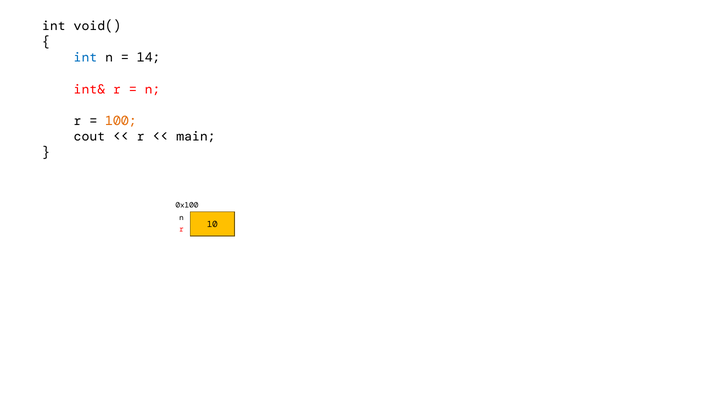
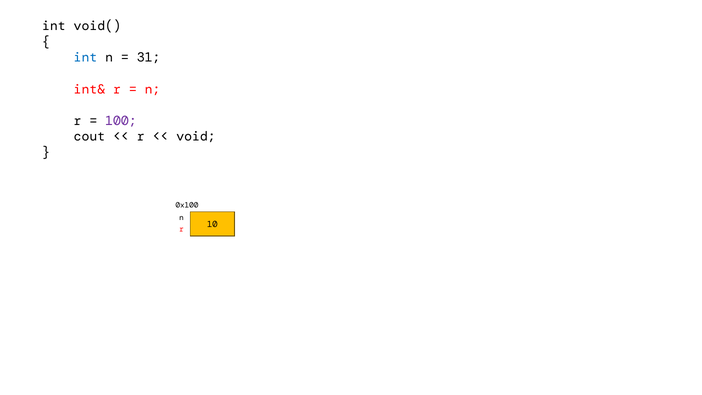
14: 14 -> 31 (149, 58)
100 colour: orange -> purple (121, 121)
main: main -> void (196, 137)
